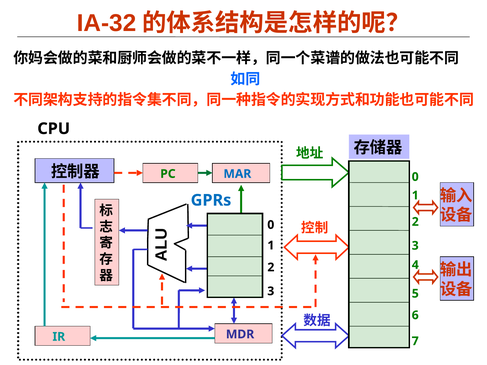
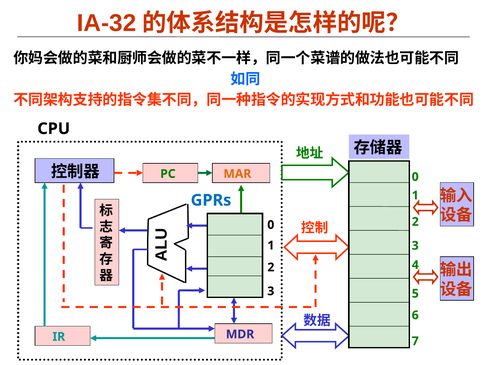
MAR colour: blue -> orange (237, 174)
